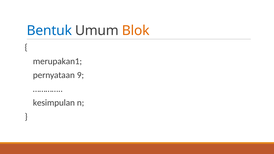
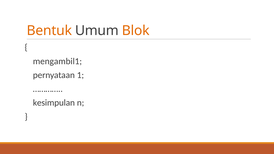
Bentuk colour: blue -> orange (49, 31)
merupakan1: merupakan1 -> mengambil1 (57, 61)
9: 9 -> 1 (80, 75)
